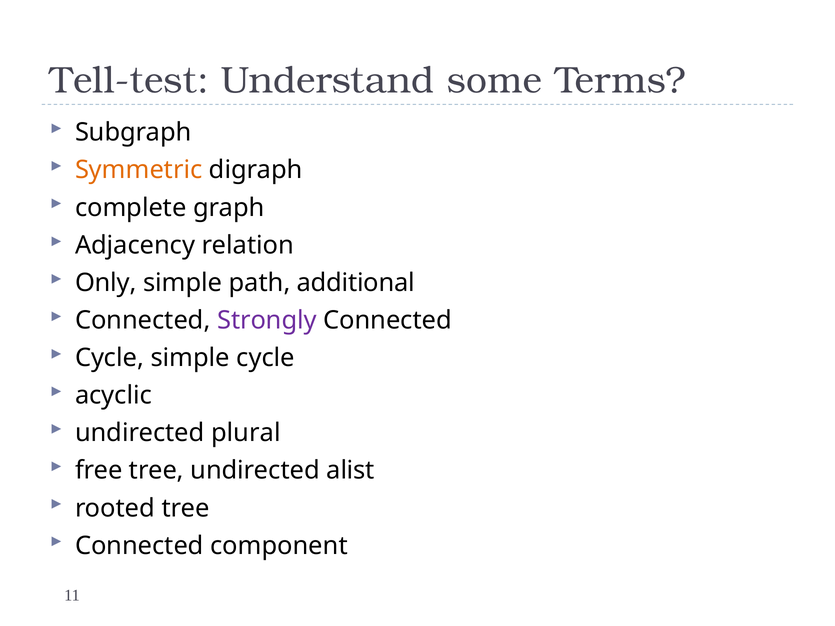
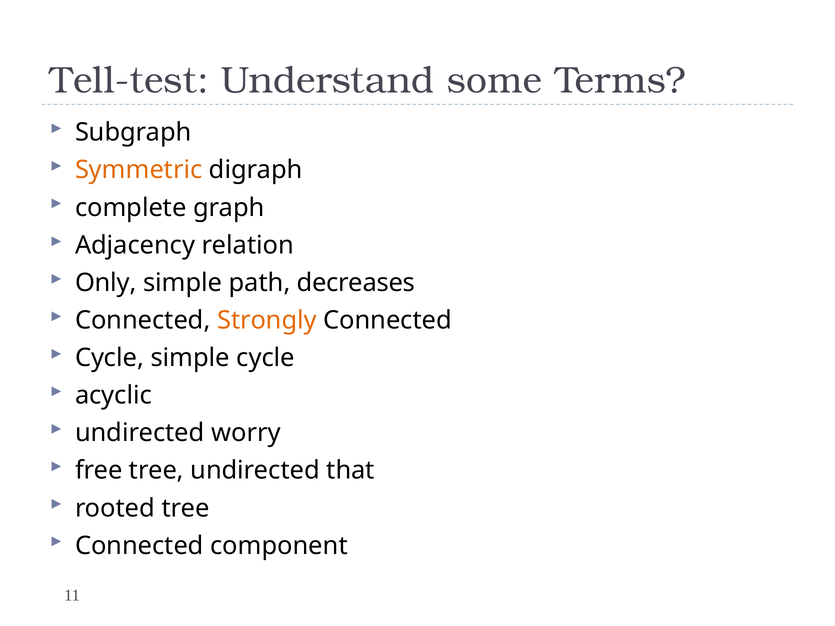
additional: additional -> decreases (356, 283)
Strongly colour: purple -> orange (267, 320)
plural: plural -> worry (246, 433)
alist: alist -> that (350, 471)
